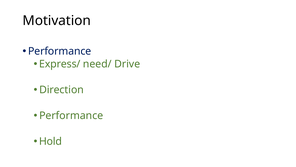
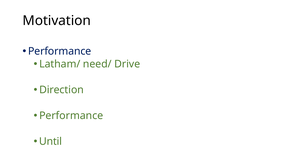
Express/: Express/ -> Latham/ (60, 64)
Hold: Hold -> Until (51, 141)
